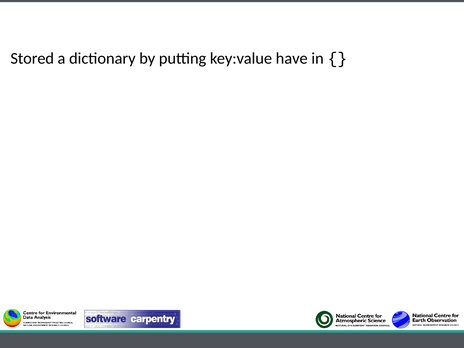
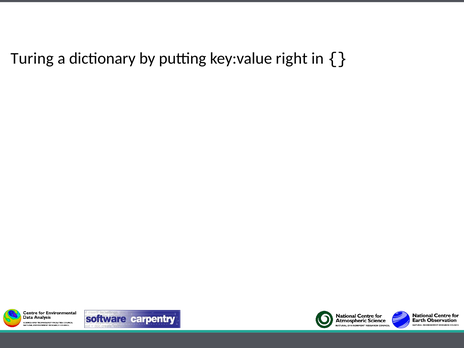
Stored: Stored -> Turing (32, 58)
have: have -> right (292, 58)
